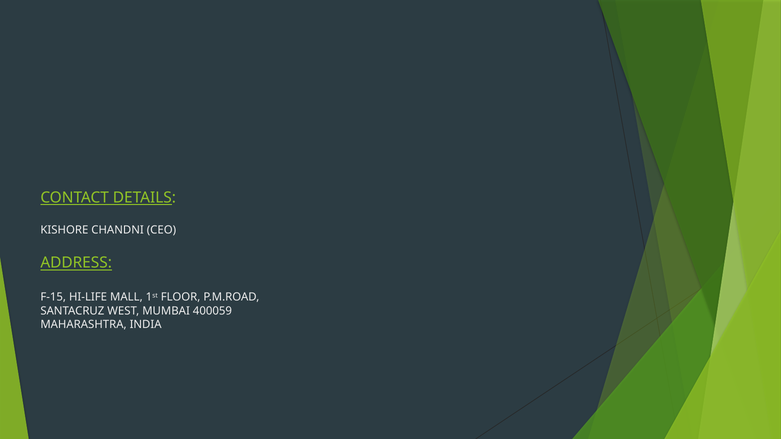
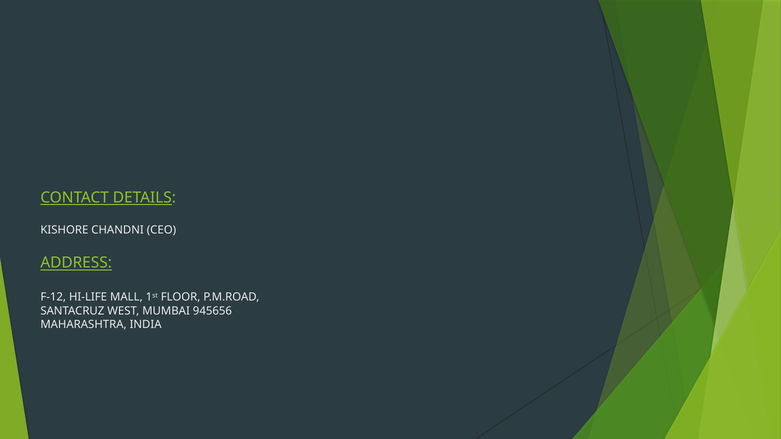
F-15: F-15 -> F-12 (53, 297)
400059: 400059 -> 945656 (212, 311)
